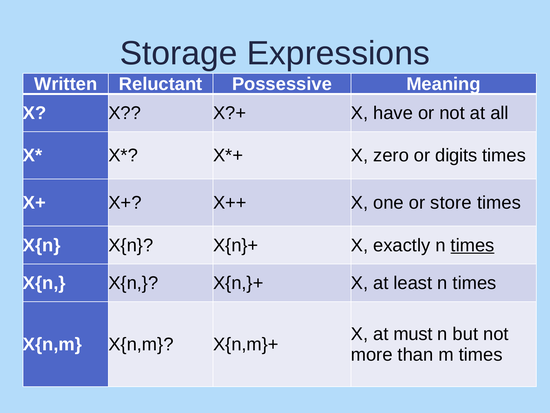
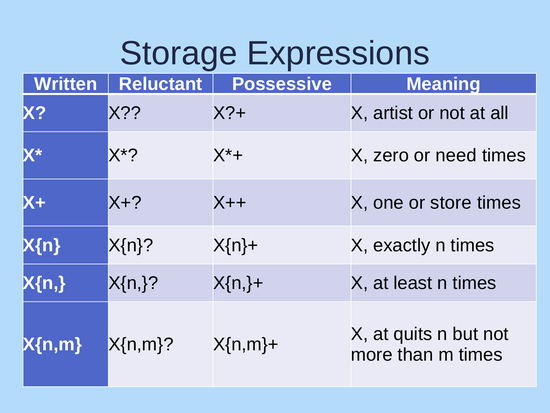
have: have -> artist (393, 113)
digits: digits -> need (456, 155)
times underline: present -> none (473, 245)
must: must -> quits (413, 334)
